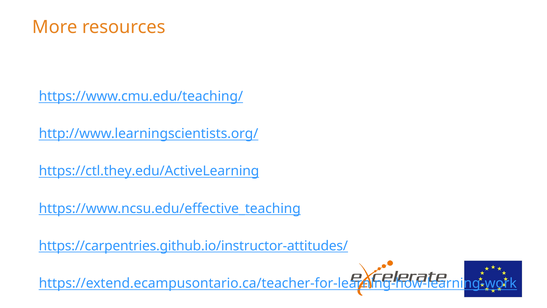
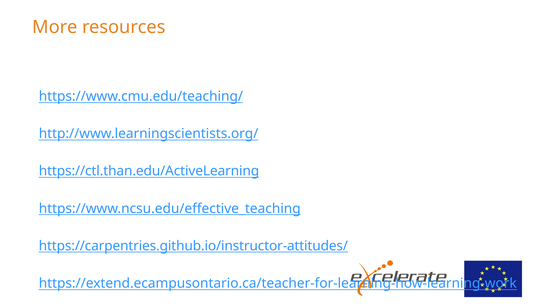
https://ctl.they.edu/ActiveLearning: https://ctl.they.edu/ActiveLearning -> https://ctl.than.edu/ActiveLearning (149, 171)
